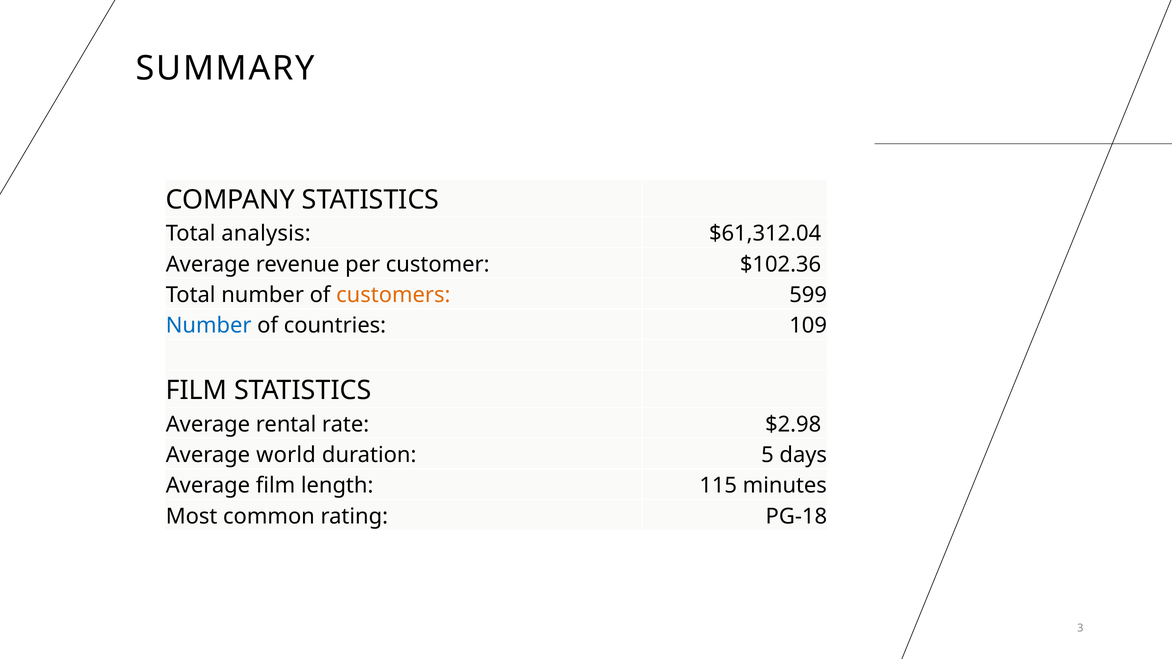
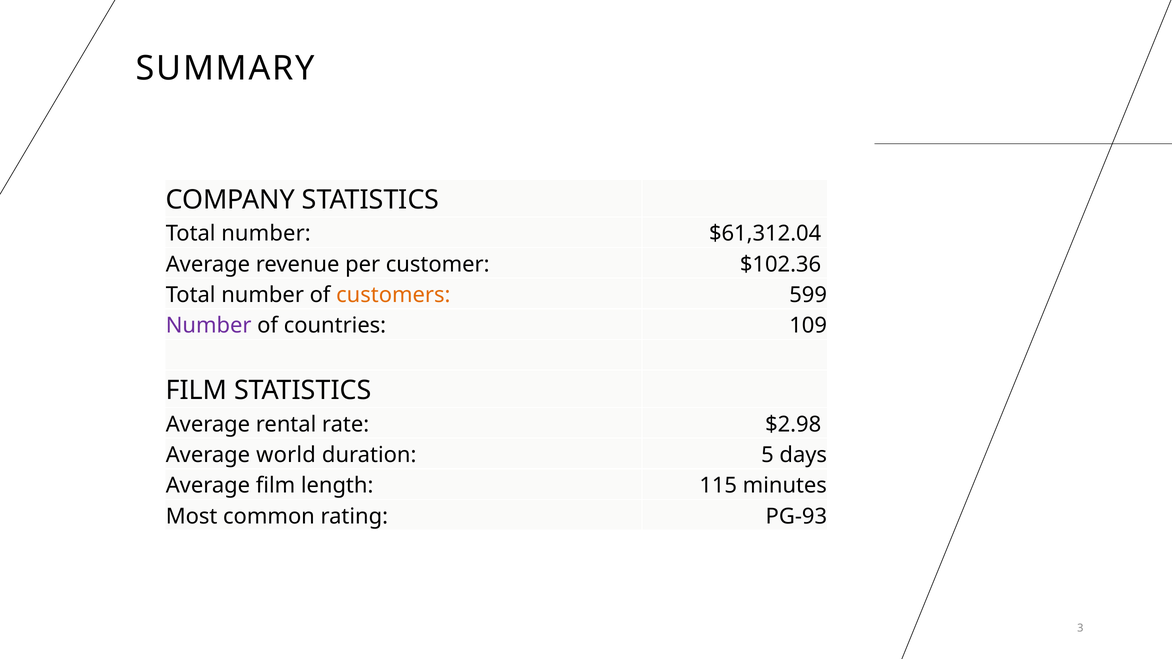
analysis: analysis -> number (266, 234)
Number colour: blue -> purple (209, 326)
PG-18: PG-18 -> PG-93 (796, 517)
